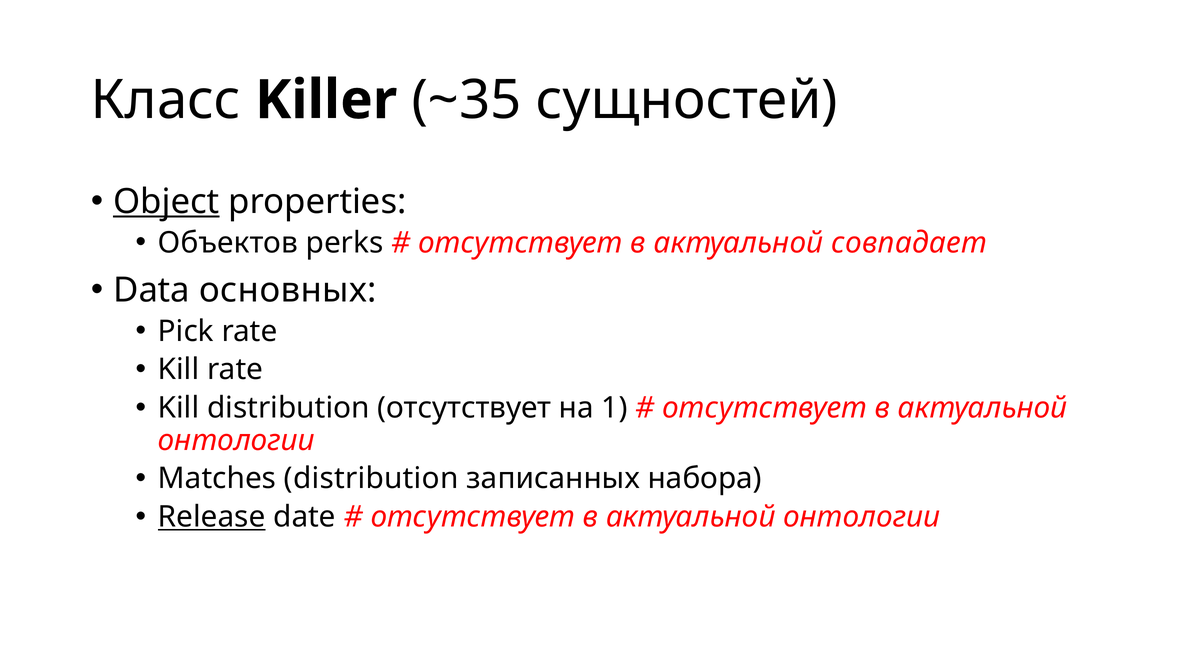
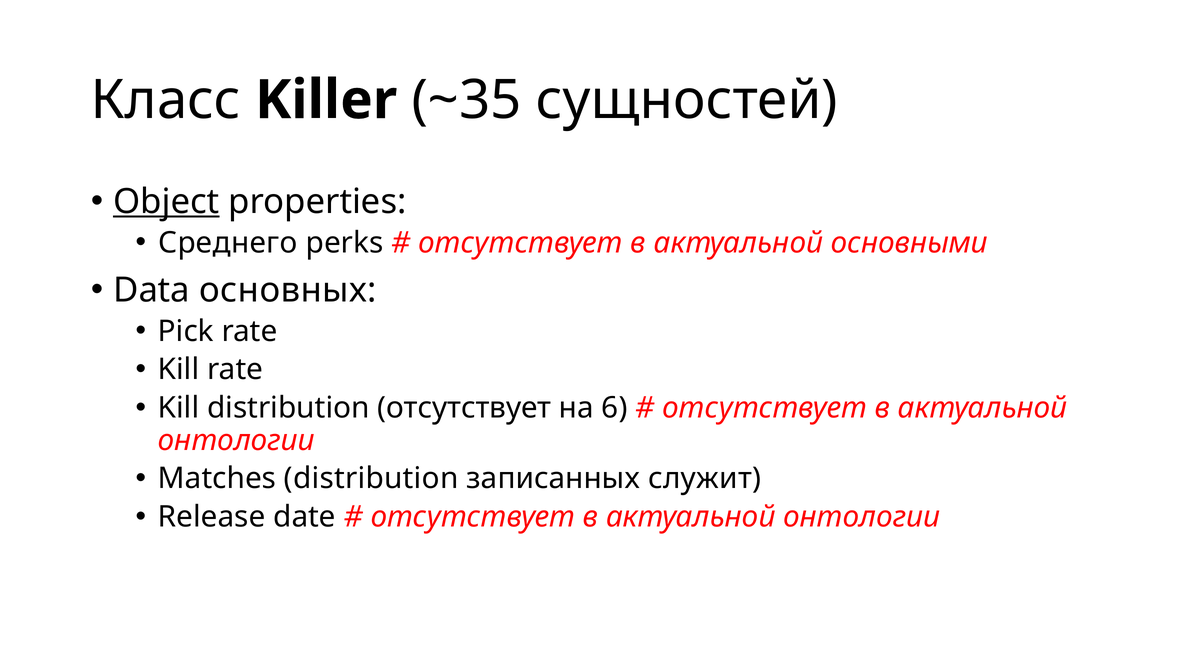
Объектов: Объектов -> Среднего (228, 243)
совпадает: совпадает -> основными (909, 243)
1: 1 -> 6 (614, 408)
набора: набора -> служит (705, 478)
Release underline: present -> none (212, 517)
